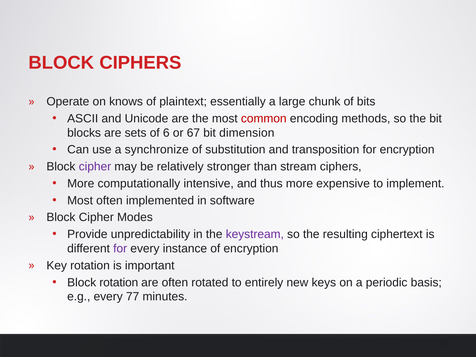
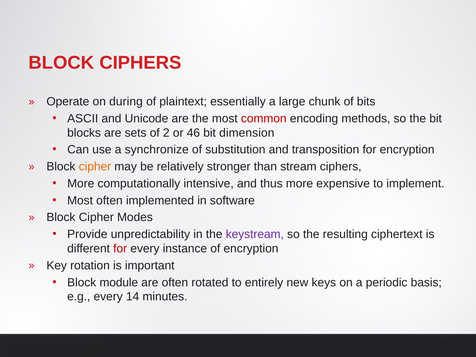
knows: knows -> during (126, 102)
6: 6 -> 2 (166, 133)
67: 67 -> 46 (193, 133)
cipher colour: purple -> orange (95, 167)
for colour: purple -> red (120, 249)
Block rotation: rotation -> module (119, 282)
77: 77 -> 14 (133, 297)
